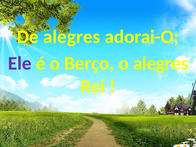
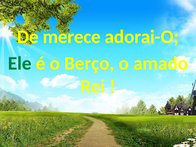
De alegres: alegres -> merece (72, 37)
Ele colour: purple -> green (20, 63)
o alegres: alegres -> amado (161, 63)
